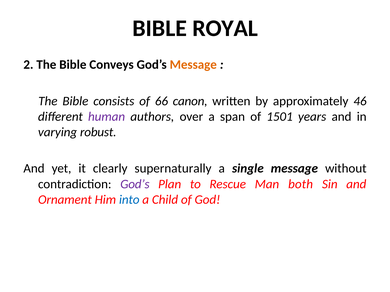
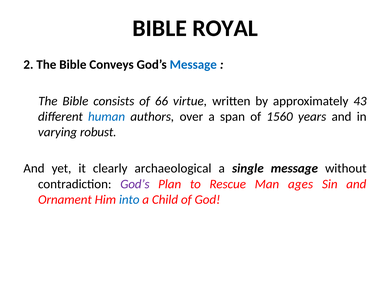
Message colour: orange -> blue (193, 65)
canon: canon -> virtue (190, 101)
46: 46 -> 43 (360, 101)
human colour: purple -> blue (107, 117)
1501: 1501 -> 1560 (280, 117)
supernaturally: supernaturally -> archaeological (173, 169)
both: both -> ages (301, 184)
